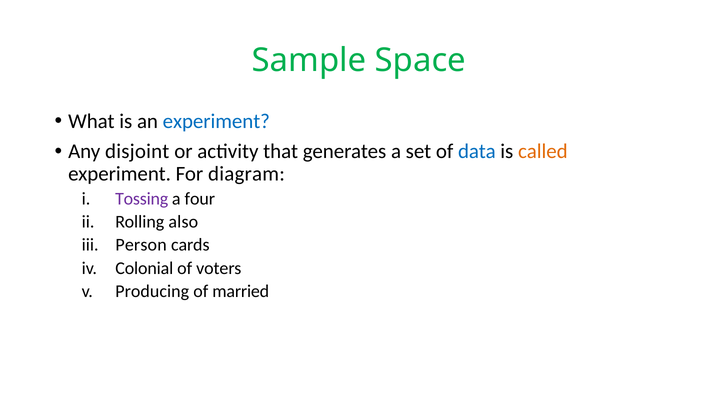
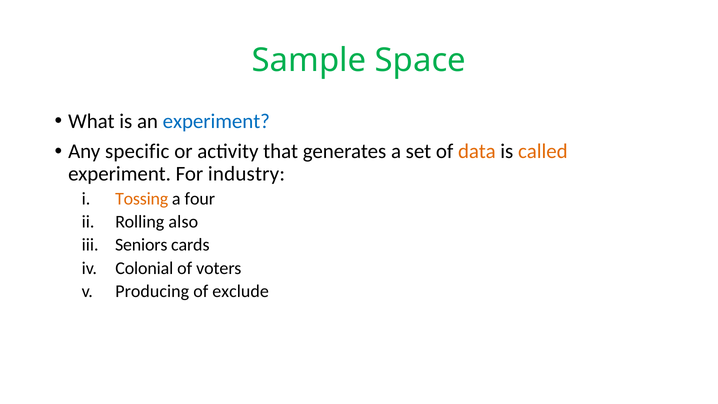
disjoint: disjoint -> specific (137, 151)
data colour: blue -> orange (477, 151)
diagram: diagram -> industry (246, 174)
Tossing colour: purple -> orange (142, 199)
Person: Person -> Seniors (141, 245)
married: married -> exclude (241, 291)
